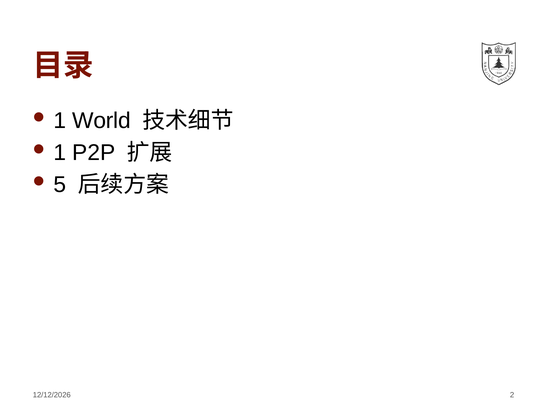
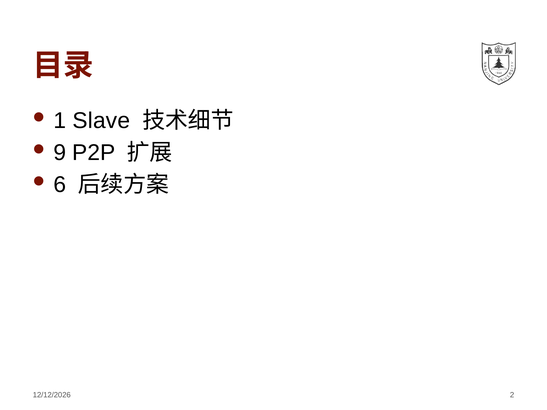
World: World -> Slave (101, 121)
1: 1 -> 9 (60, 153)
5: 5 -> 6 (60, 185)
